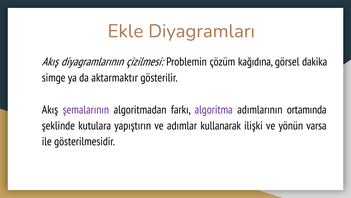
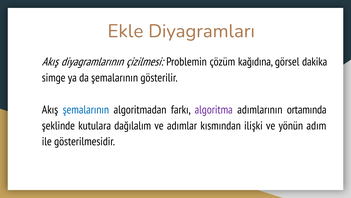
da aktarmaktır: aktarmaktır -> şemalarının (115, 78)
şemalarının colour: purple -> blue (86, 109)
yapıştırın: yapıştırın -> dağılalım (133, 125)
kullanarak: kullanarak -> kısmından (221, 125)
varsa: varsa -> adım (316, 125)
